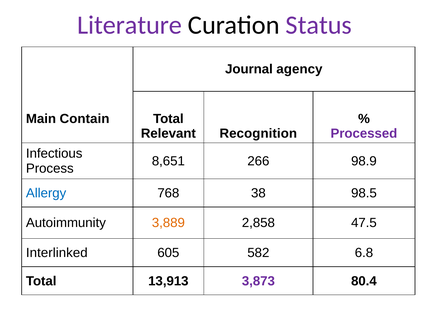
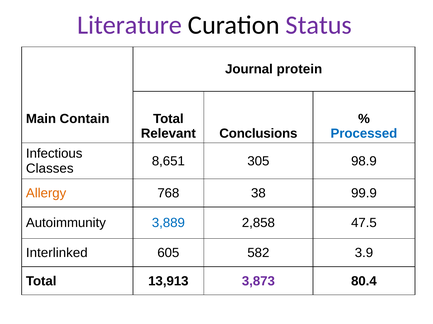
agency: agency -> protein (299, 69)
Recognition: Recognition -> Conclusions (258, 134)
Processed colour: purple -> blue (364, 134)
266: 266 -> 305 (258, 161)
Process: Process -> Classes (50, 169)
Allergy colour: blue -> orange (46, 194)
98.5: 98.5 -> 99.9 (364, 194)
3,889 colour: orange -> blue (168, 223)
6.8: 6.8 -> 3.9 (364, 253)
